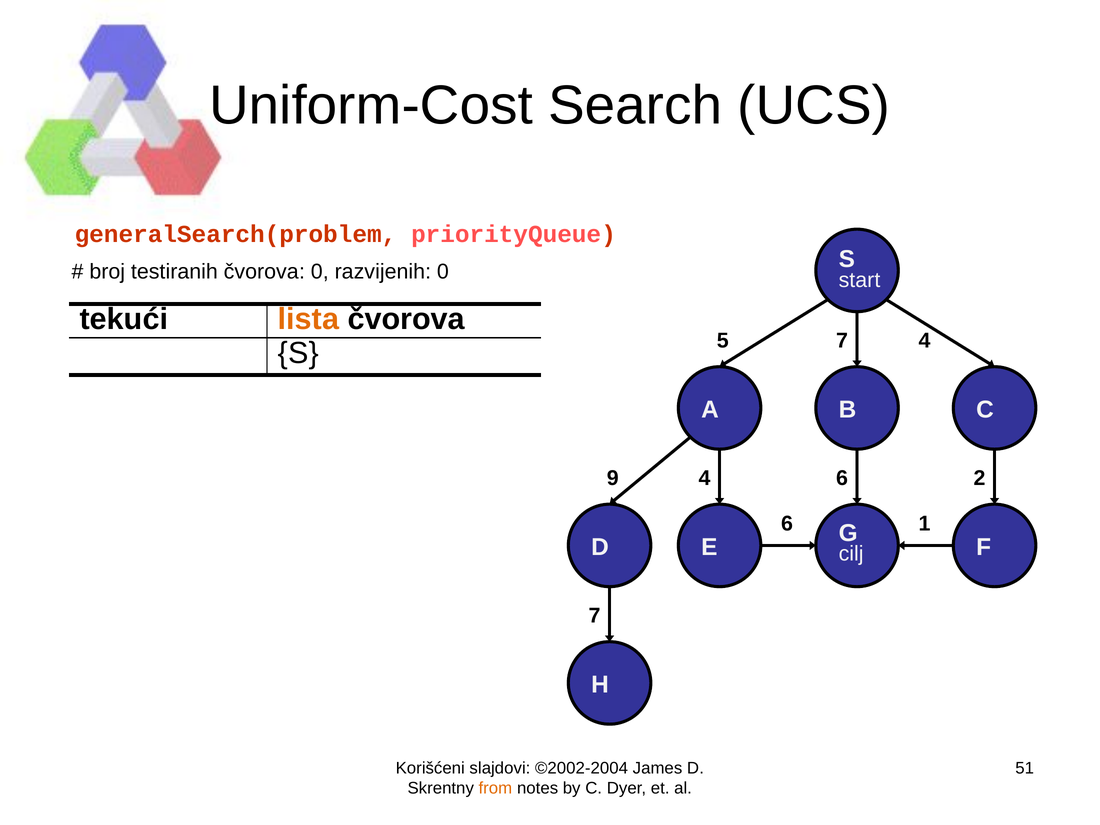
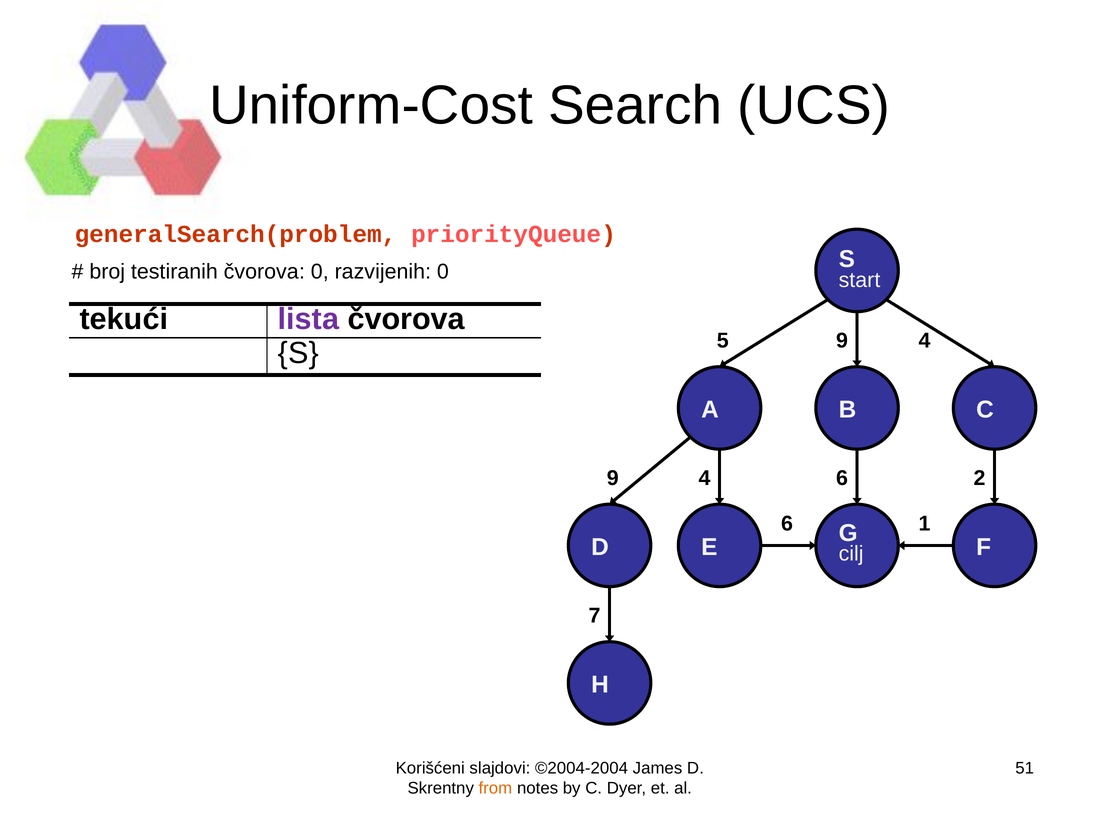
lista colour: orange -> purple (309, 319)
5 7: 7 -> 9 (842, 341)
©2002-2004: ©2002-2004 -> ©2004-2004 (582, 768)
